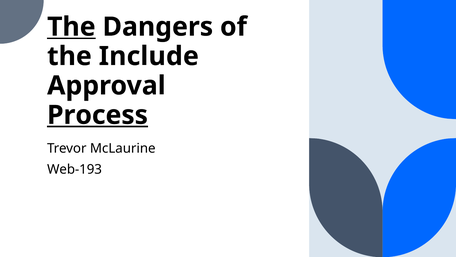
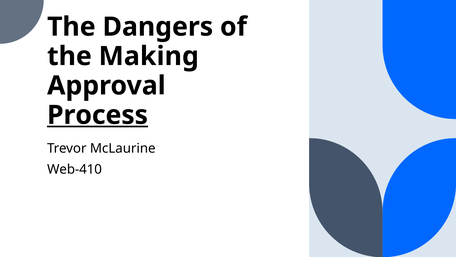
The underline: present -> none (71, 27)
Include: Include -> Making (149, 56)
Web-193: Web-193 -> Web-410 (75, 169)
